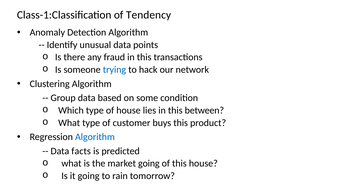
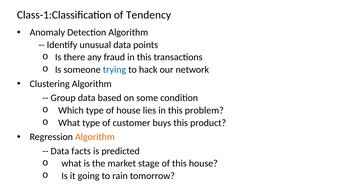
between: between -> problem (204, 110)
Algorithm colour: blue -> orange (95, 137)
market going: going -> stage (149, 164)
